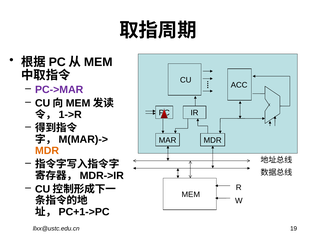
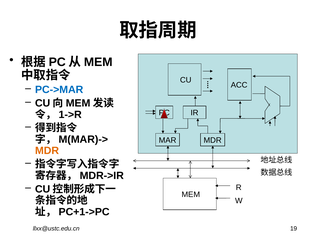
PC->MAR colour: purple -> blue (59, 90)
